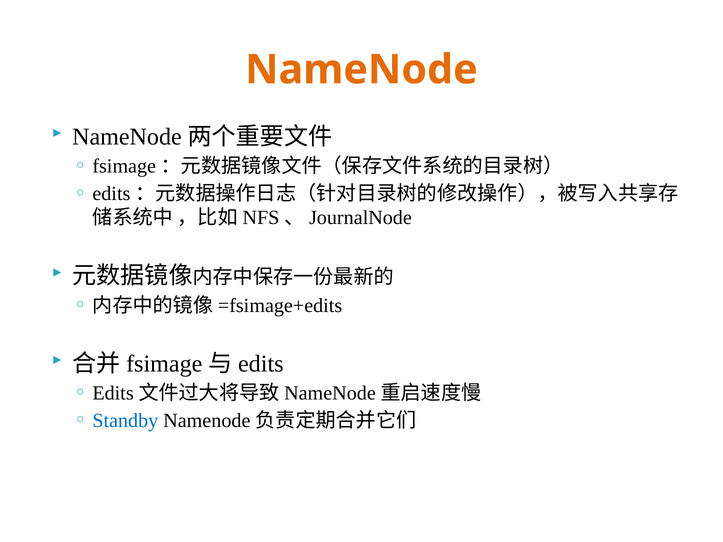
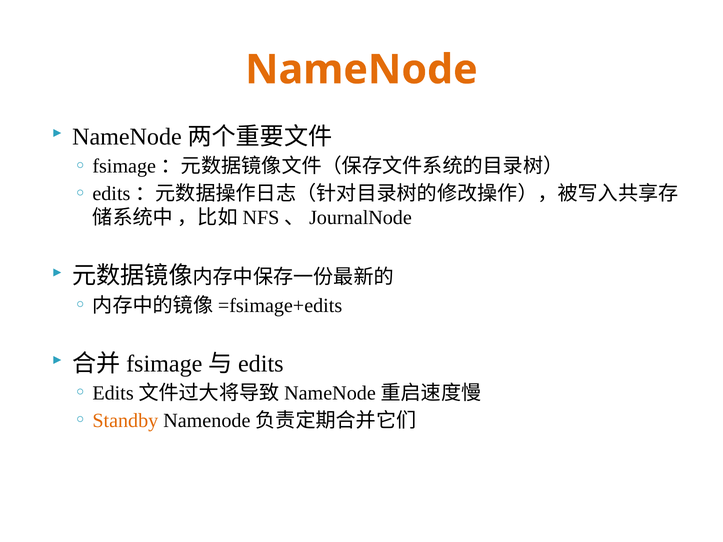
Standby colour: blue -> orange (125, 421)
